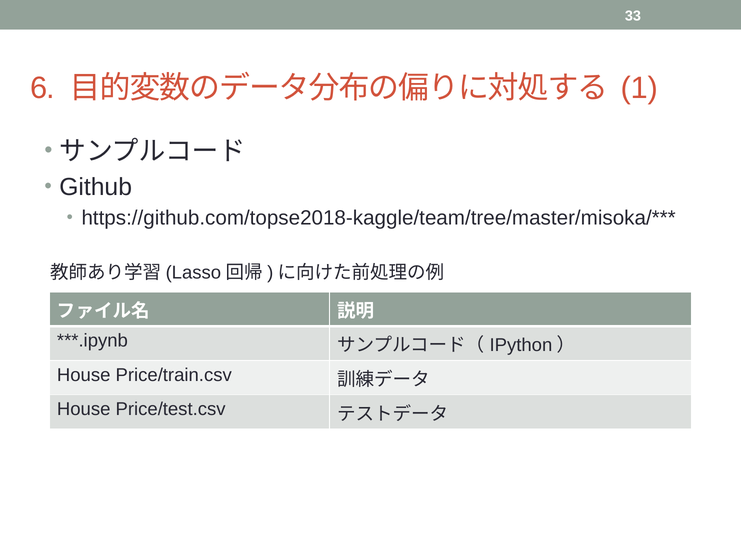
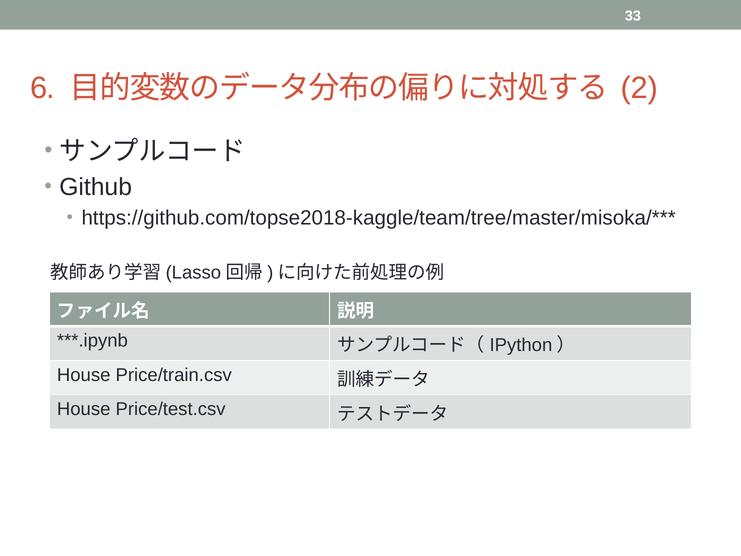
1: 1 -> 2 (640, 88)
